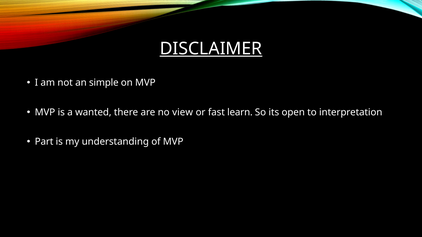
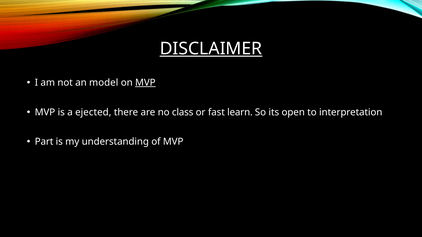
simple: simple -> model (104, 83)
MVP underline: none -> present (145, 83)
wanted: wanted -> ejected (93, 112)
view: view -> class (183, 112)
